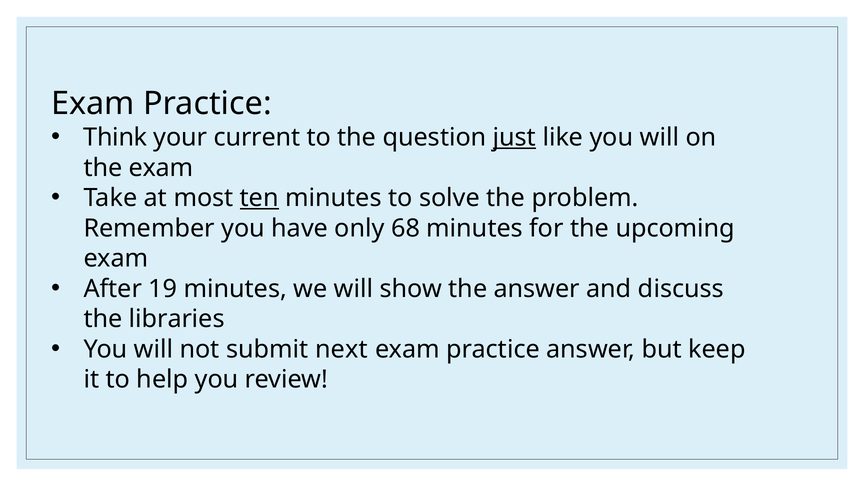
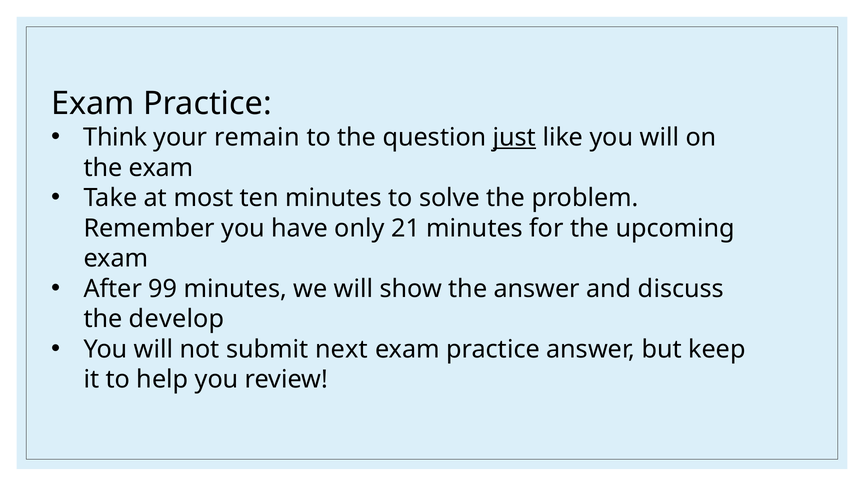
current: current -> remain (257, 137)
ten underline: present -> none (259, 198)
68: 68 -> 21 (406, 228)
19: 19 -> 99 (163, 289)
libraries: libraries -> develop (177, 319)
